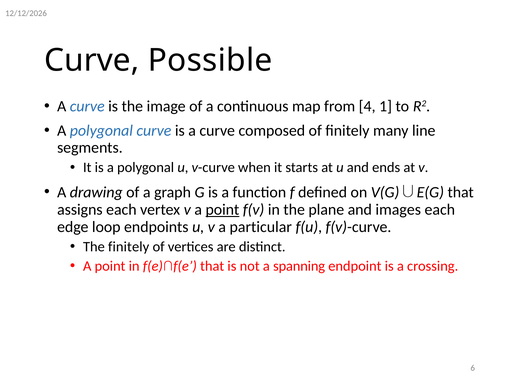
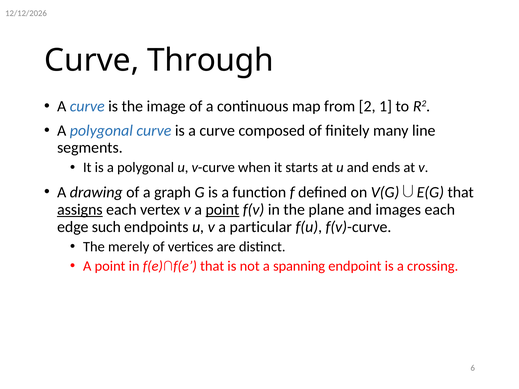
Possible: Possible -> Through (210, 60)
4: 4 -> 2 (367, 106)
assigns underline: none -> present (80, 210)
loop: loop -> such (106, 227)
The finitely: finitely -> merely (129, 247)
